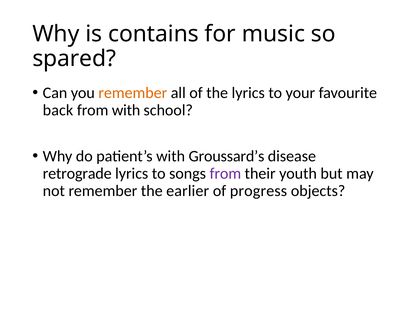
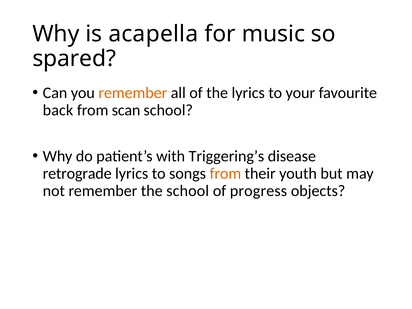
contains: contains -> acapella (153, 34)
from with: with -> scan (126, 110)
Groussard’s: Groussard’s -> Triggering’s (226, 156)
from colour: purple -> orange (225, 174)
the earlier: earlier -> school (188, 191)
